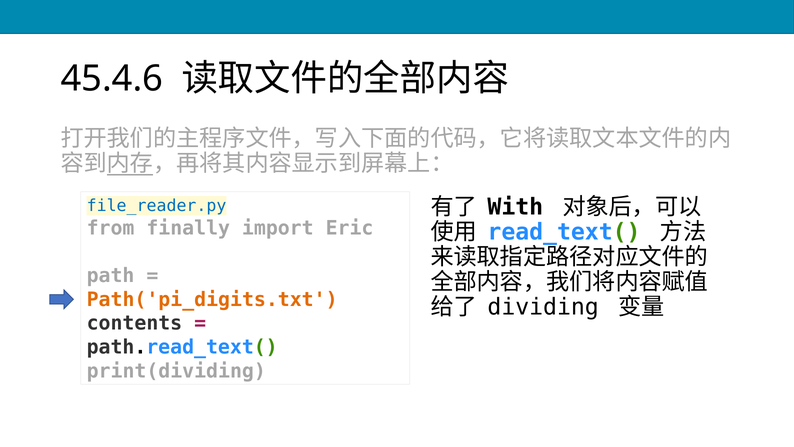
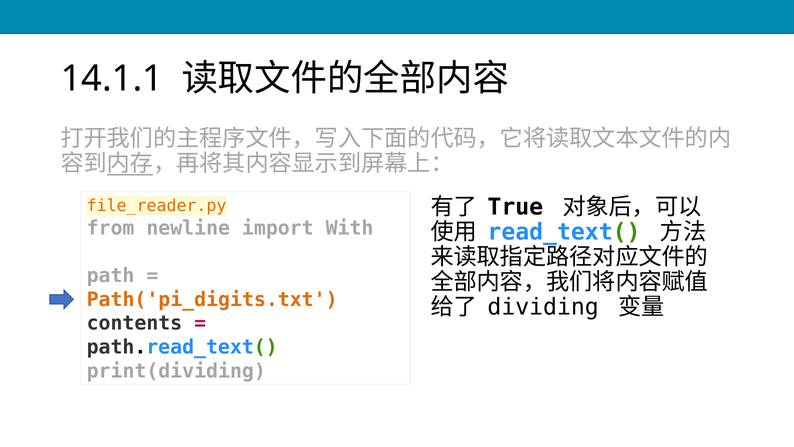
45.4.6: 45.4.6 -> 14.1.1 (112, 79)
With: With -> True (515, 207)
file_reader.py colour: blue -> orange (157, 206)
finally: finally -> newline (188, 228)
Eric: Eric -> With (350, 228)
